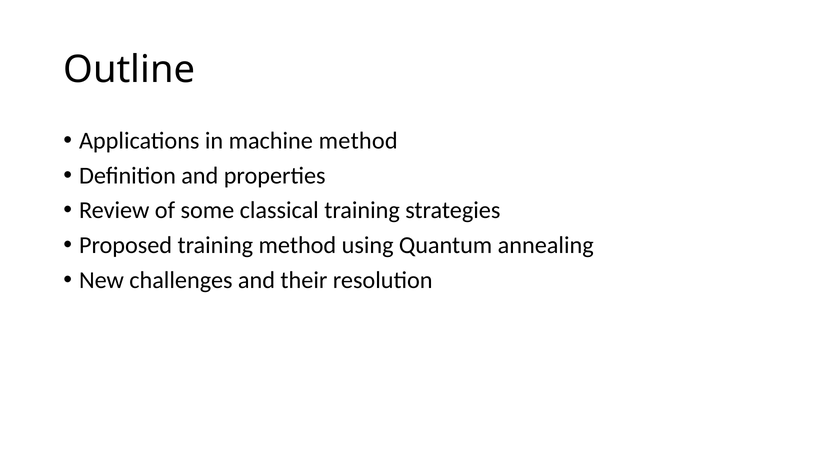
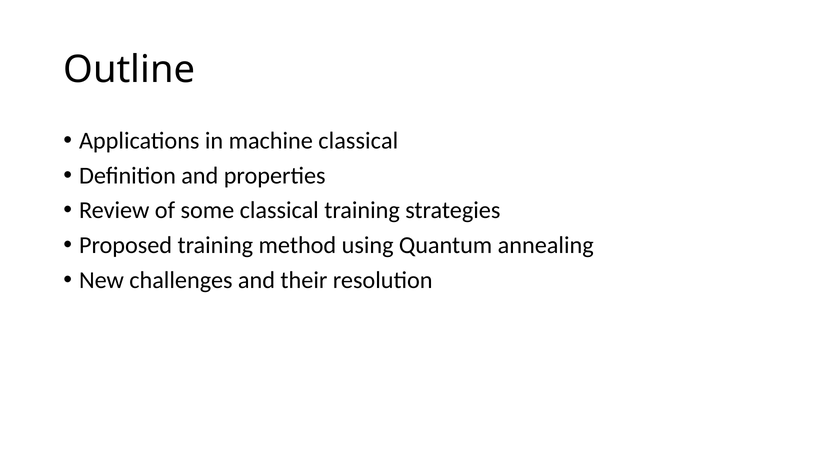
machine method: method -> classical (358, 141)
